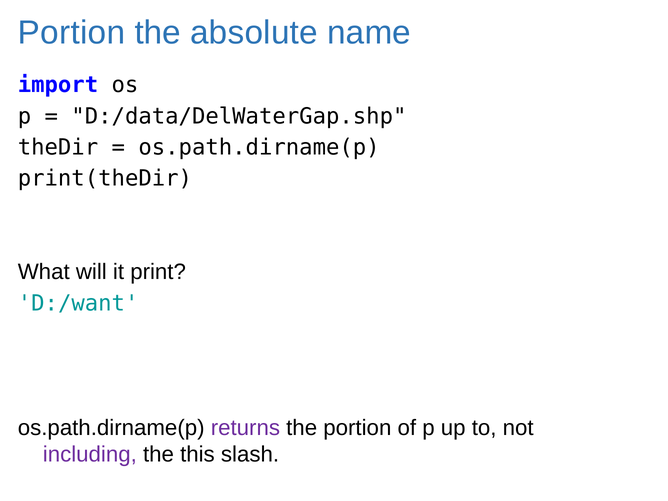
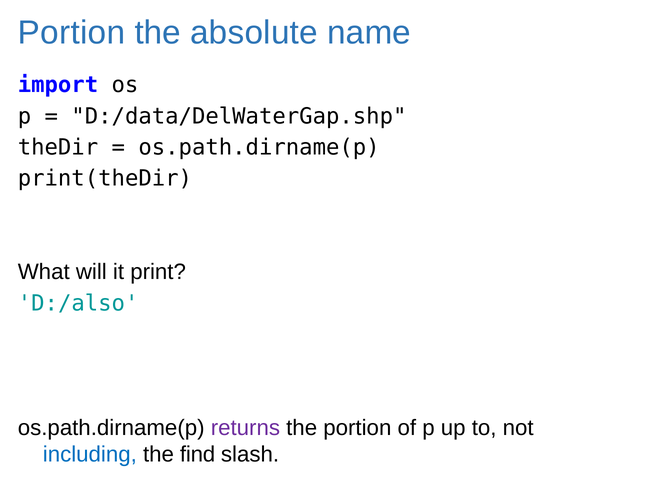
D:/want: D:/want -> D:/also (78, 303)
including colour: purple -> blue (90, 455)
this: this -> find (198, 455)
